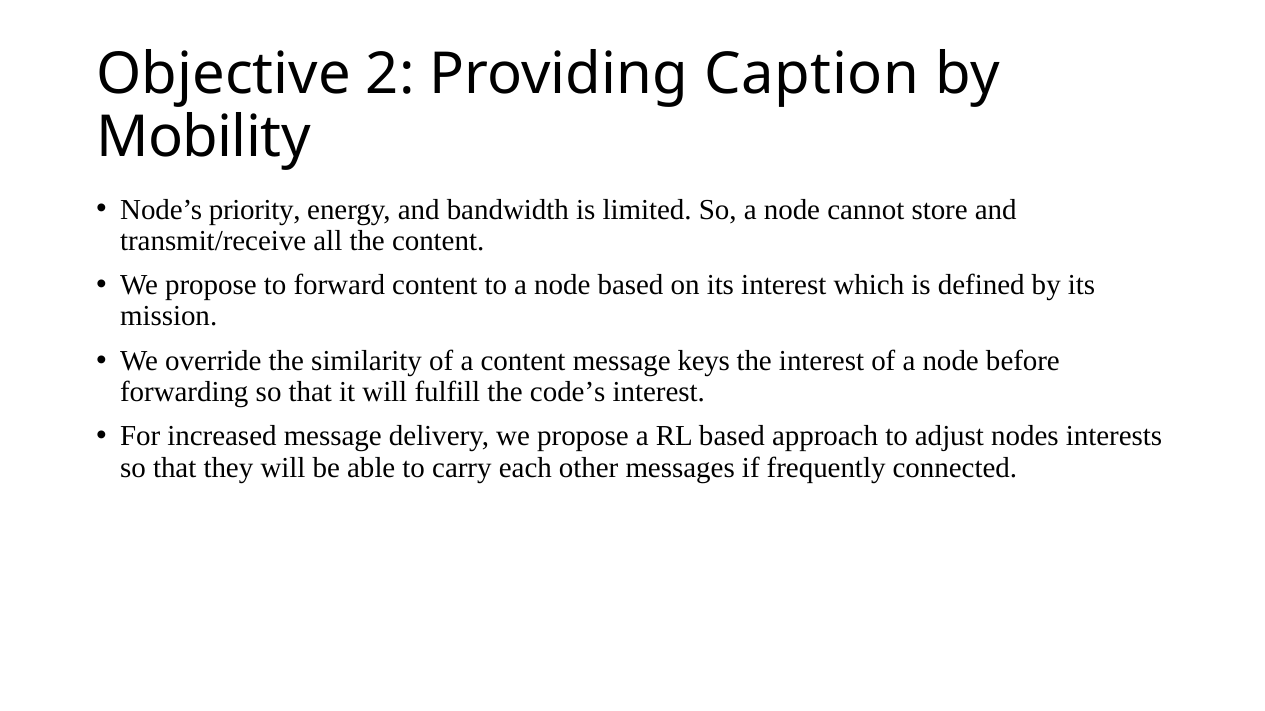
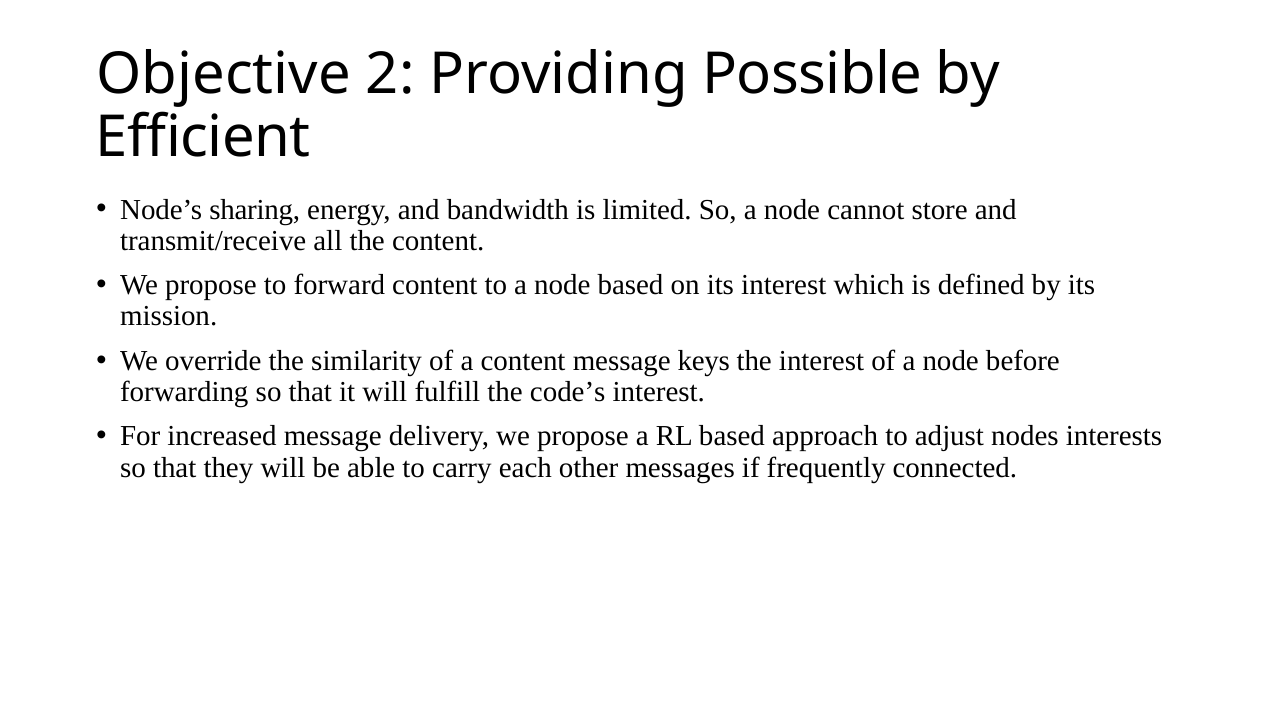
Caption: Caption -> Possible (812, 75)
Mobility: Mobility -> Efficient (203, 138)
priority: priority -> sharing (255, 210)
